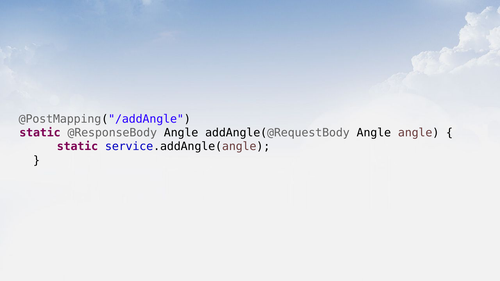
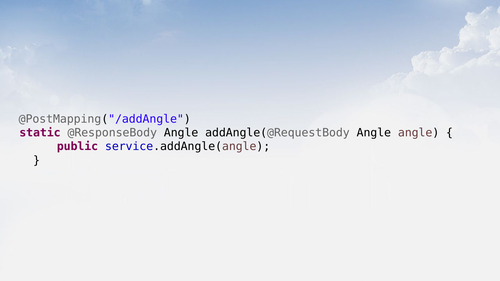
static: static -> public (77, 147)
